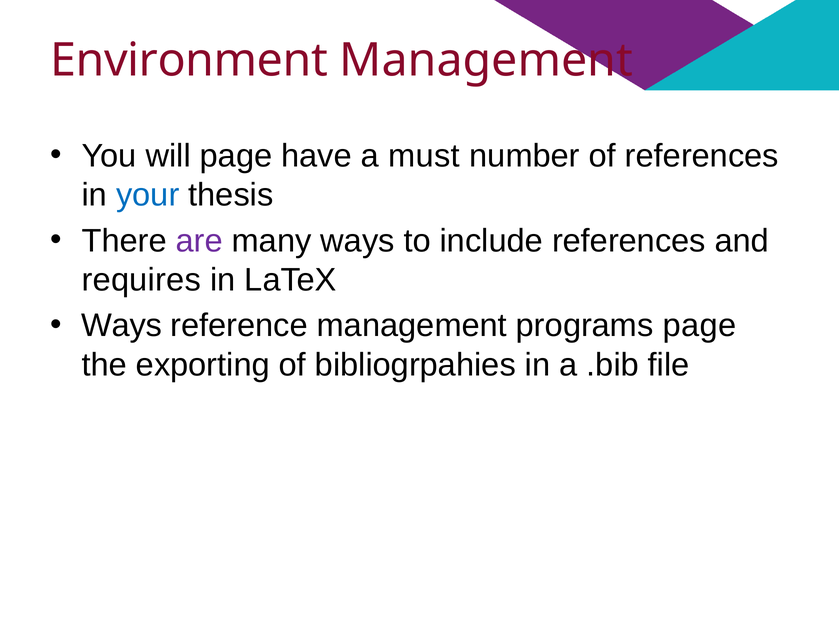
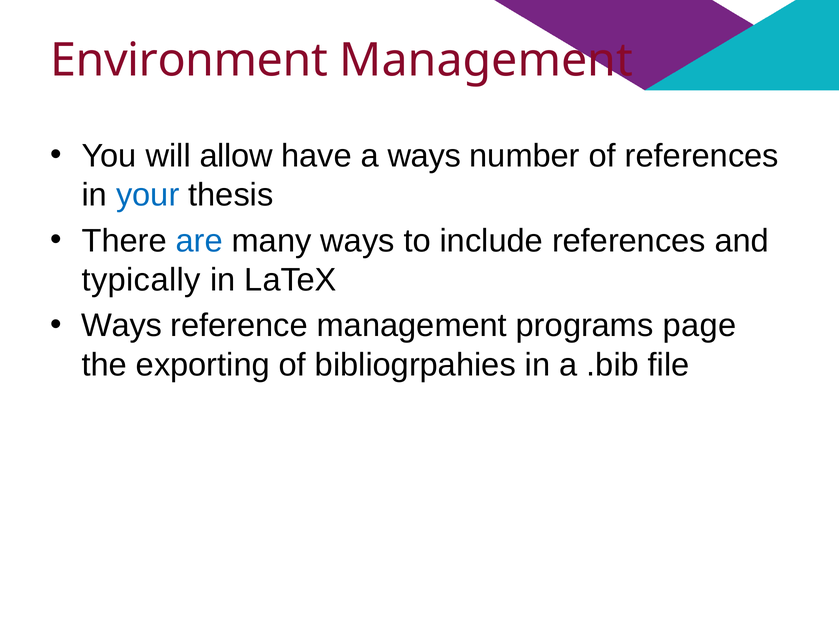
will page: page -> allow (236, 156)
a must: must -> ways (424, 156)
are colour: purple -> blue (199, 241)
requires: requires -> typically (141, 280)
